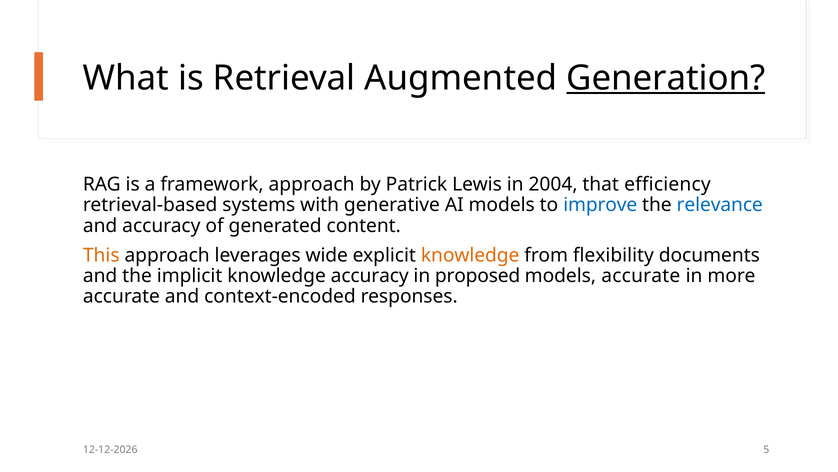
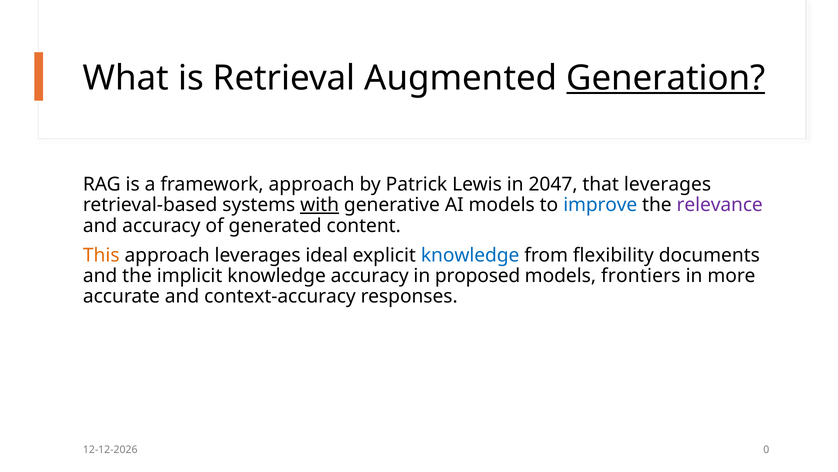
2004: 2004 -> 2047 (553, 184)
that efficiency: efficiency -> leverages (668, 184)
with underline: none -> present (320, 205)
relevance colour: blue -> purple (720, 205)
wide: wide -> ideal (327, 255)
knowledge colour: orange -> blue (470, 255)
models accurate: accurate -> frontiers (641, 276)
context-encoded: context-encoded -> context-accuracy (280, 296)
5: 5 -> 0 (766, 449)
